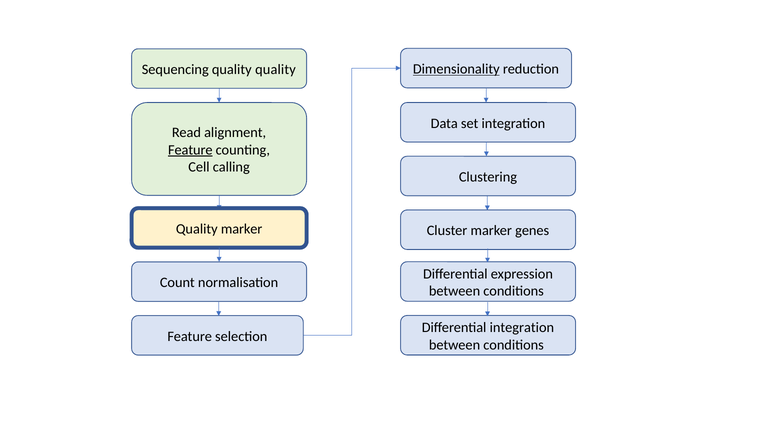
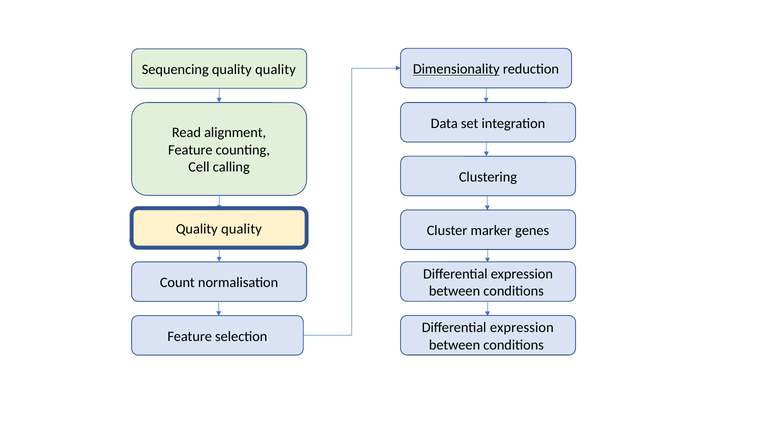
Feature underline: present -> none (190, 150)
marker: marker -> quality (242, 229)
integration: integration -> expression (522, 327)
